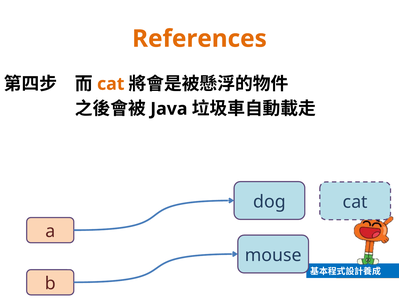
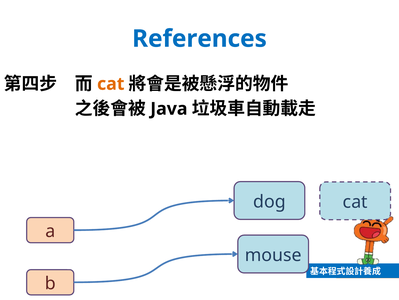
References colour: orange -> blue (199, 39)
